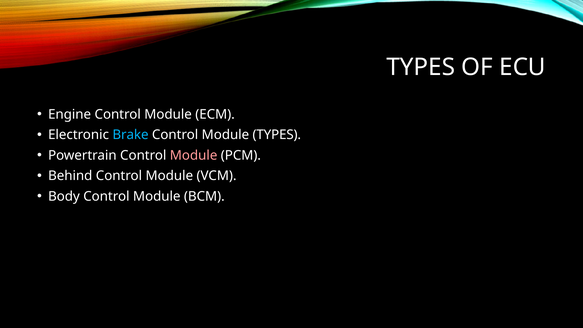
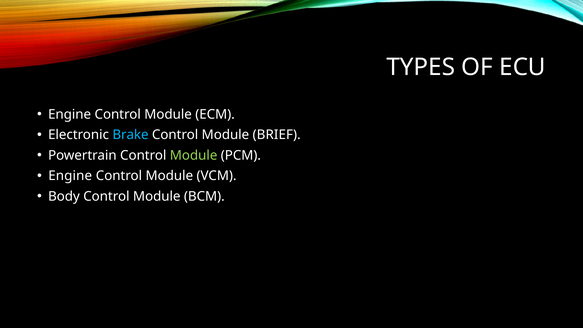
Module TYPES: TYPES -> BRIEF (277, 135)
Module colour: pink -> light green (194, 155)
Behind: Behind -> Engine (70, 176)
